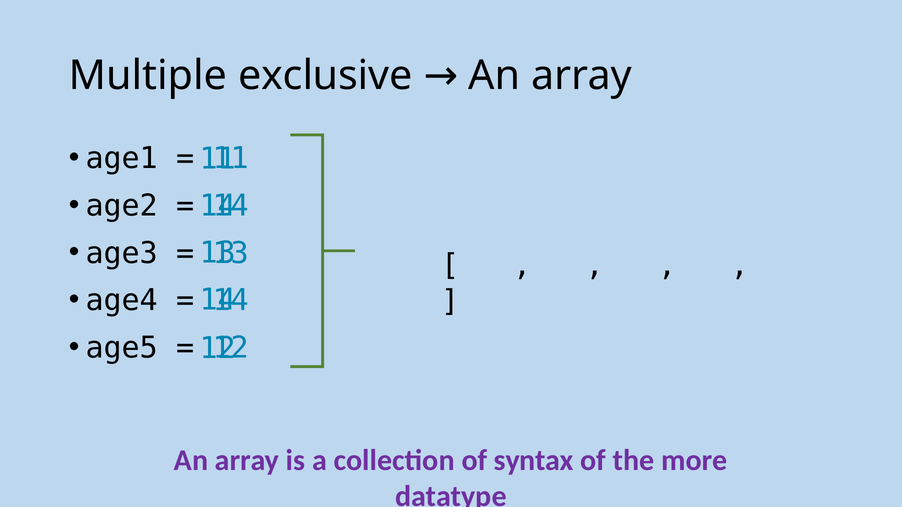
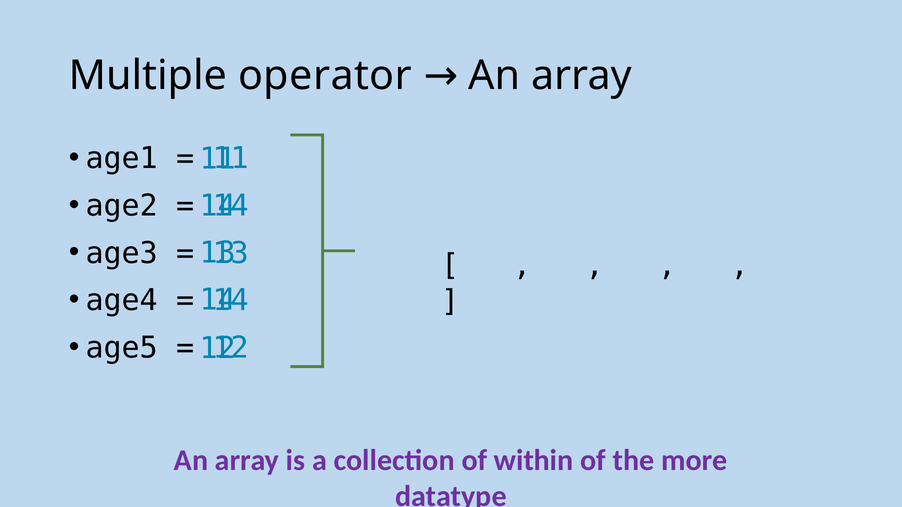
exclusive: exclusive -> operator (325, 76)
syntax: syntax -> within (534, 461)
